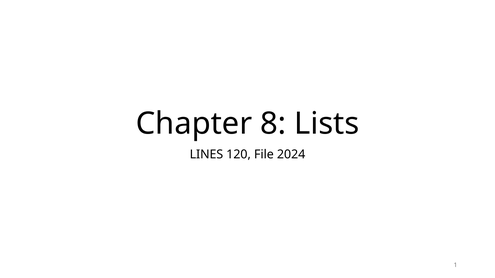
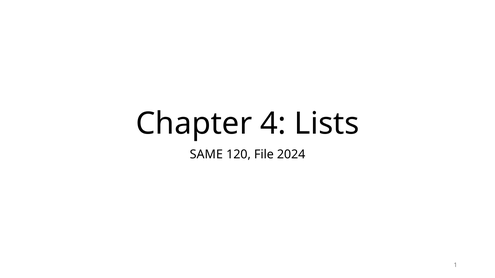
8: 8 -> 4 (273, 124)
LINES: LINES -> SAME (206, 155)
